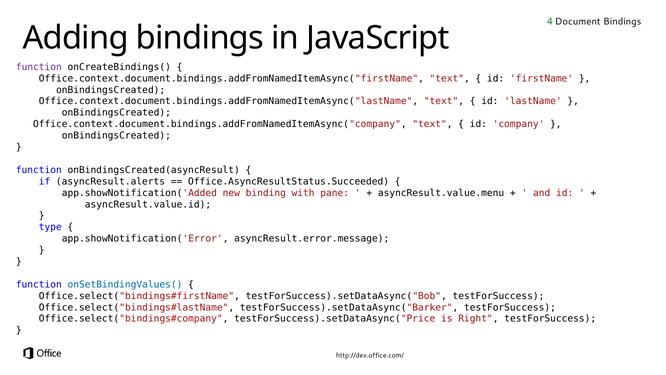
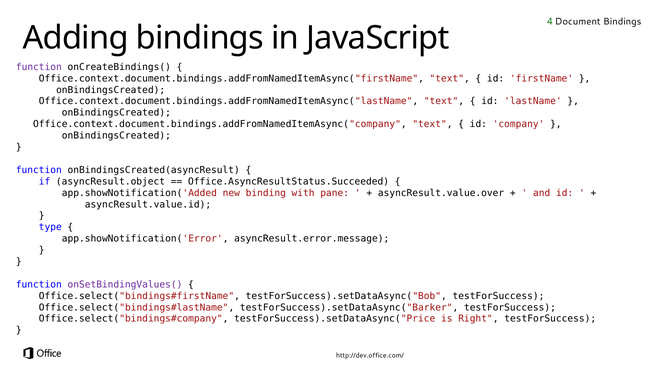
asyncResult.alerts: asyncResult.alerts -> asyncResult.object (111, 181)
asyncResult.value.menu: asyncResult.value.menu -> asyncResult.value.over (441, 193)
onSetBindingValues( colour: blue -> purple (125, 284)
